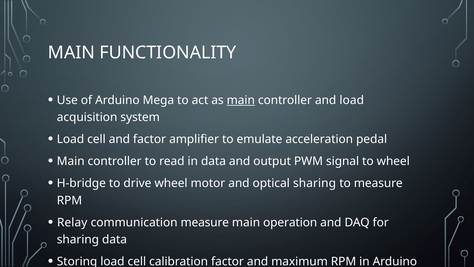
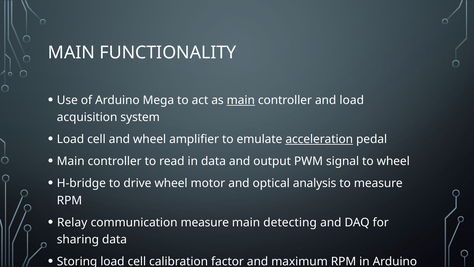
and factor: factor -> wheel (150, 139)
acceleration underline: none -> present (319, 139)
optical sharing: sharing -> analysis (315, 183)
operation: operation -> detecting (290, 222)
